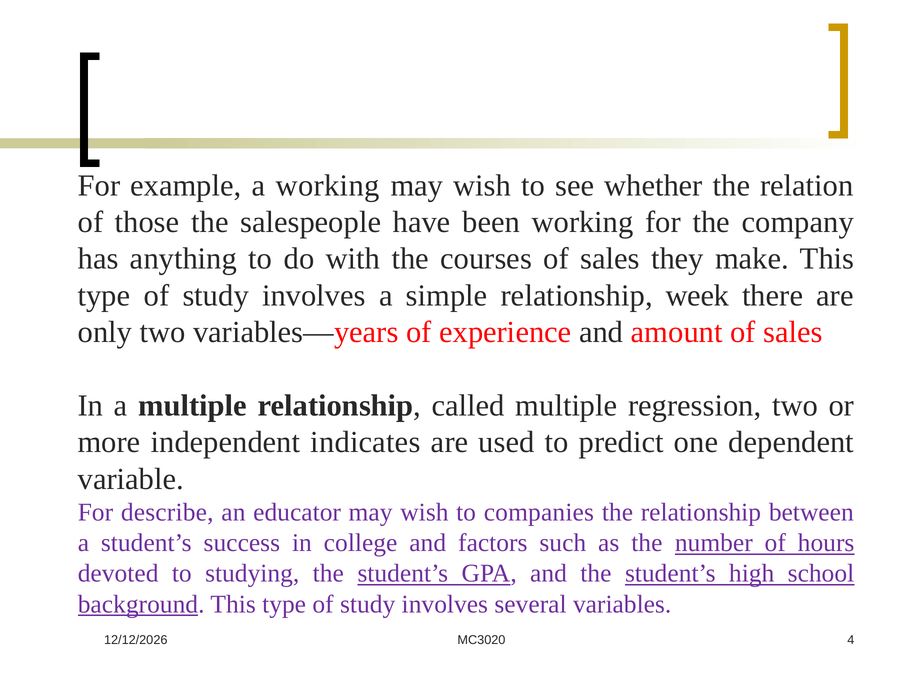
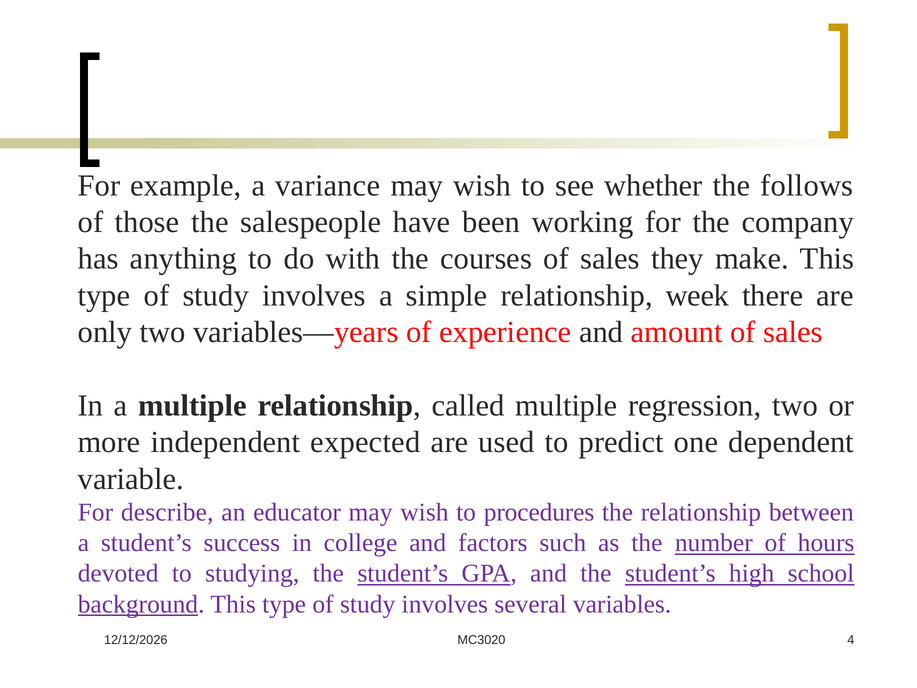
a working: working -> variance (328, 185)
relation: relation -> follows (807, 185)
indicates: indicates -> expected (365, 442)
companies: companies -> procedures (539, 512)
